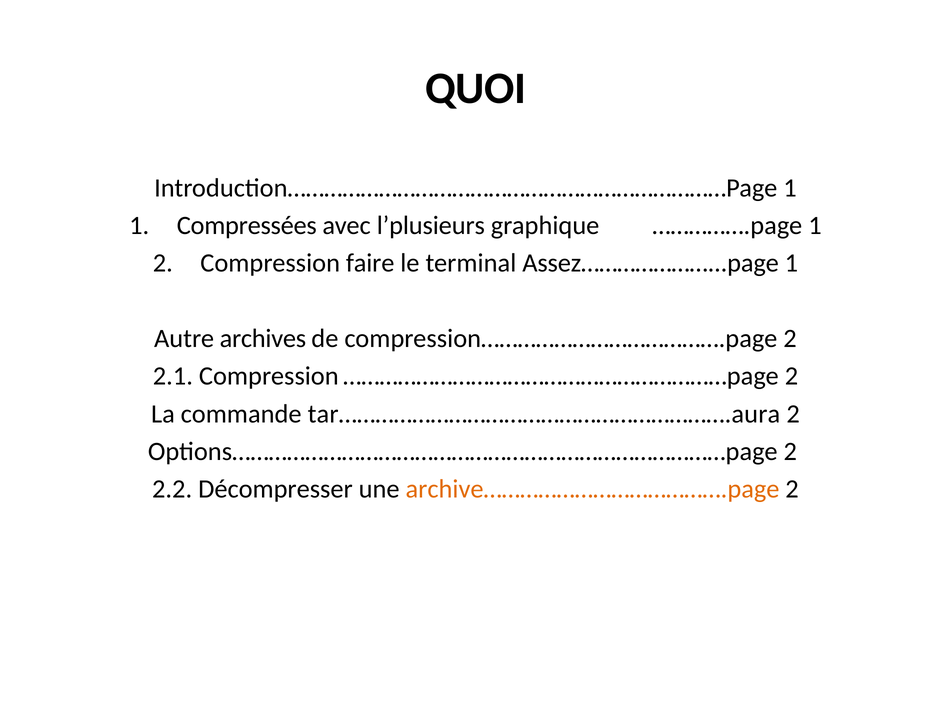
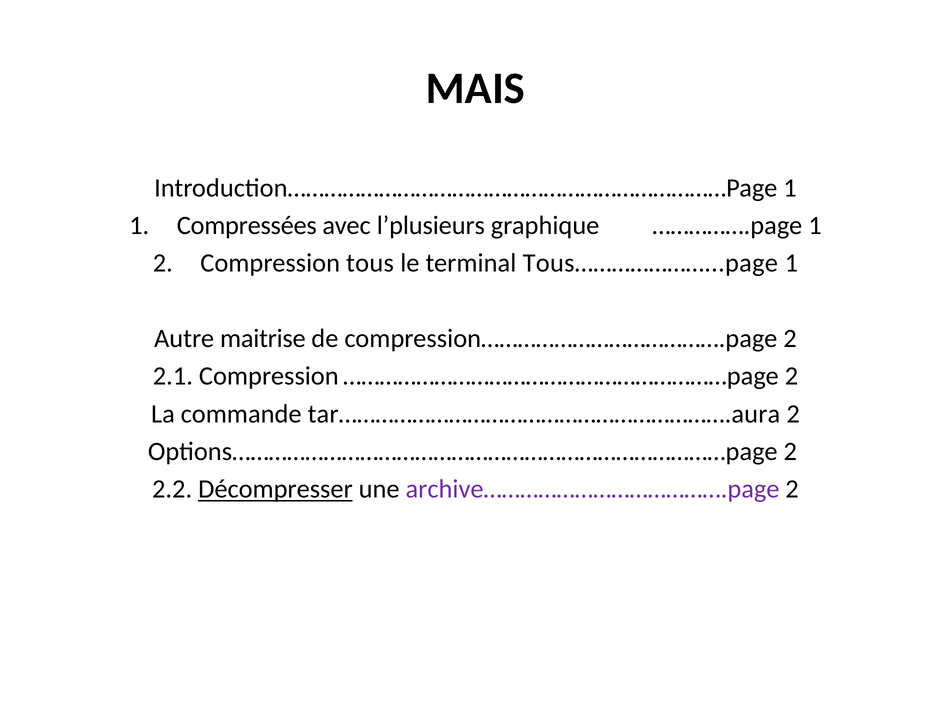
QUOI: QUOI -> MAIS (475, 88)
faire: faire -> tous (370, 263)
Assez…………………...page: Assez…………………...page -> Tous…………………...page (650, 263)
archives: archives -> maitrise (263, 338)
Décompresser underline: none -> present (275, 489)
archive………………………………….page colour: orange -> purple (593, 489)
